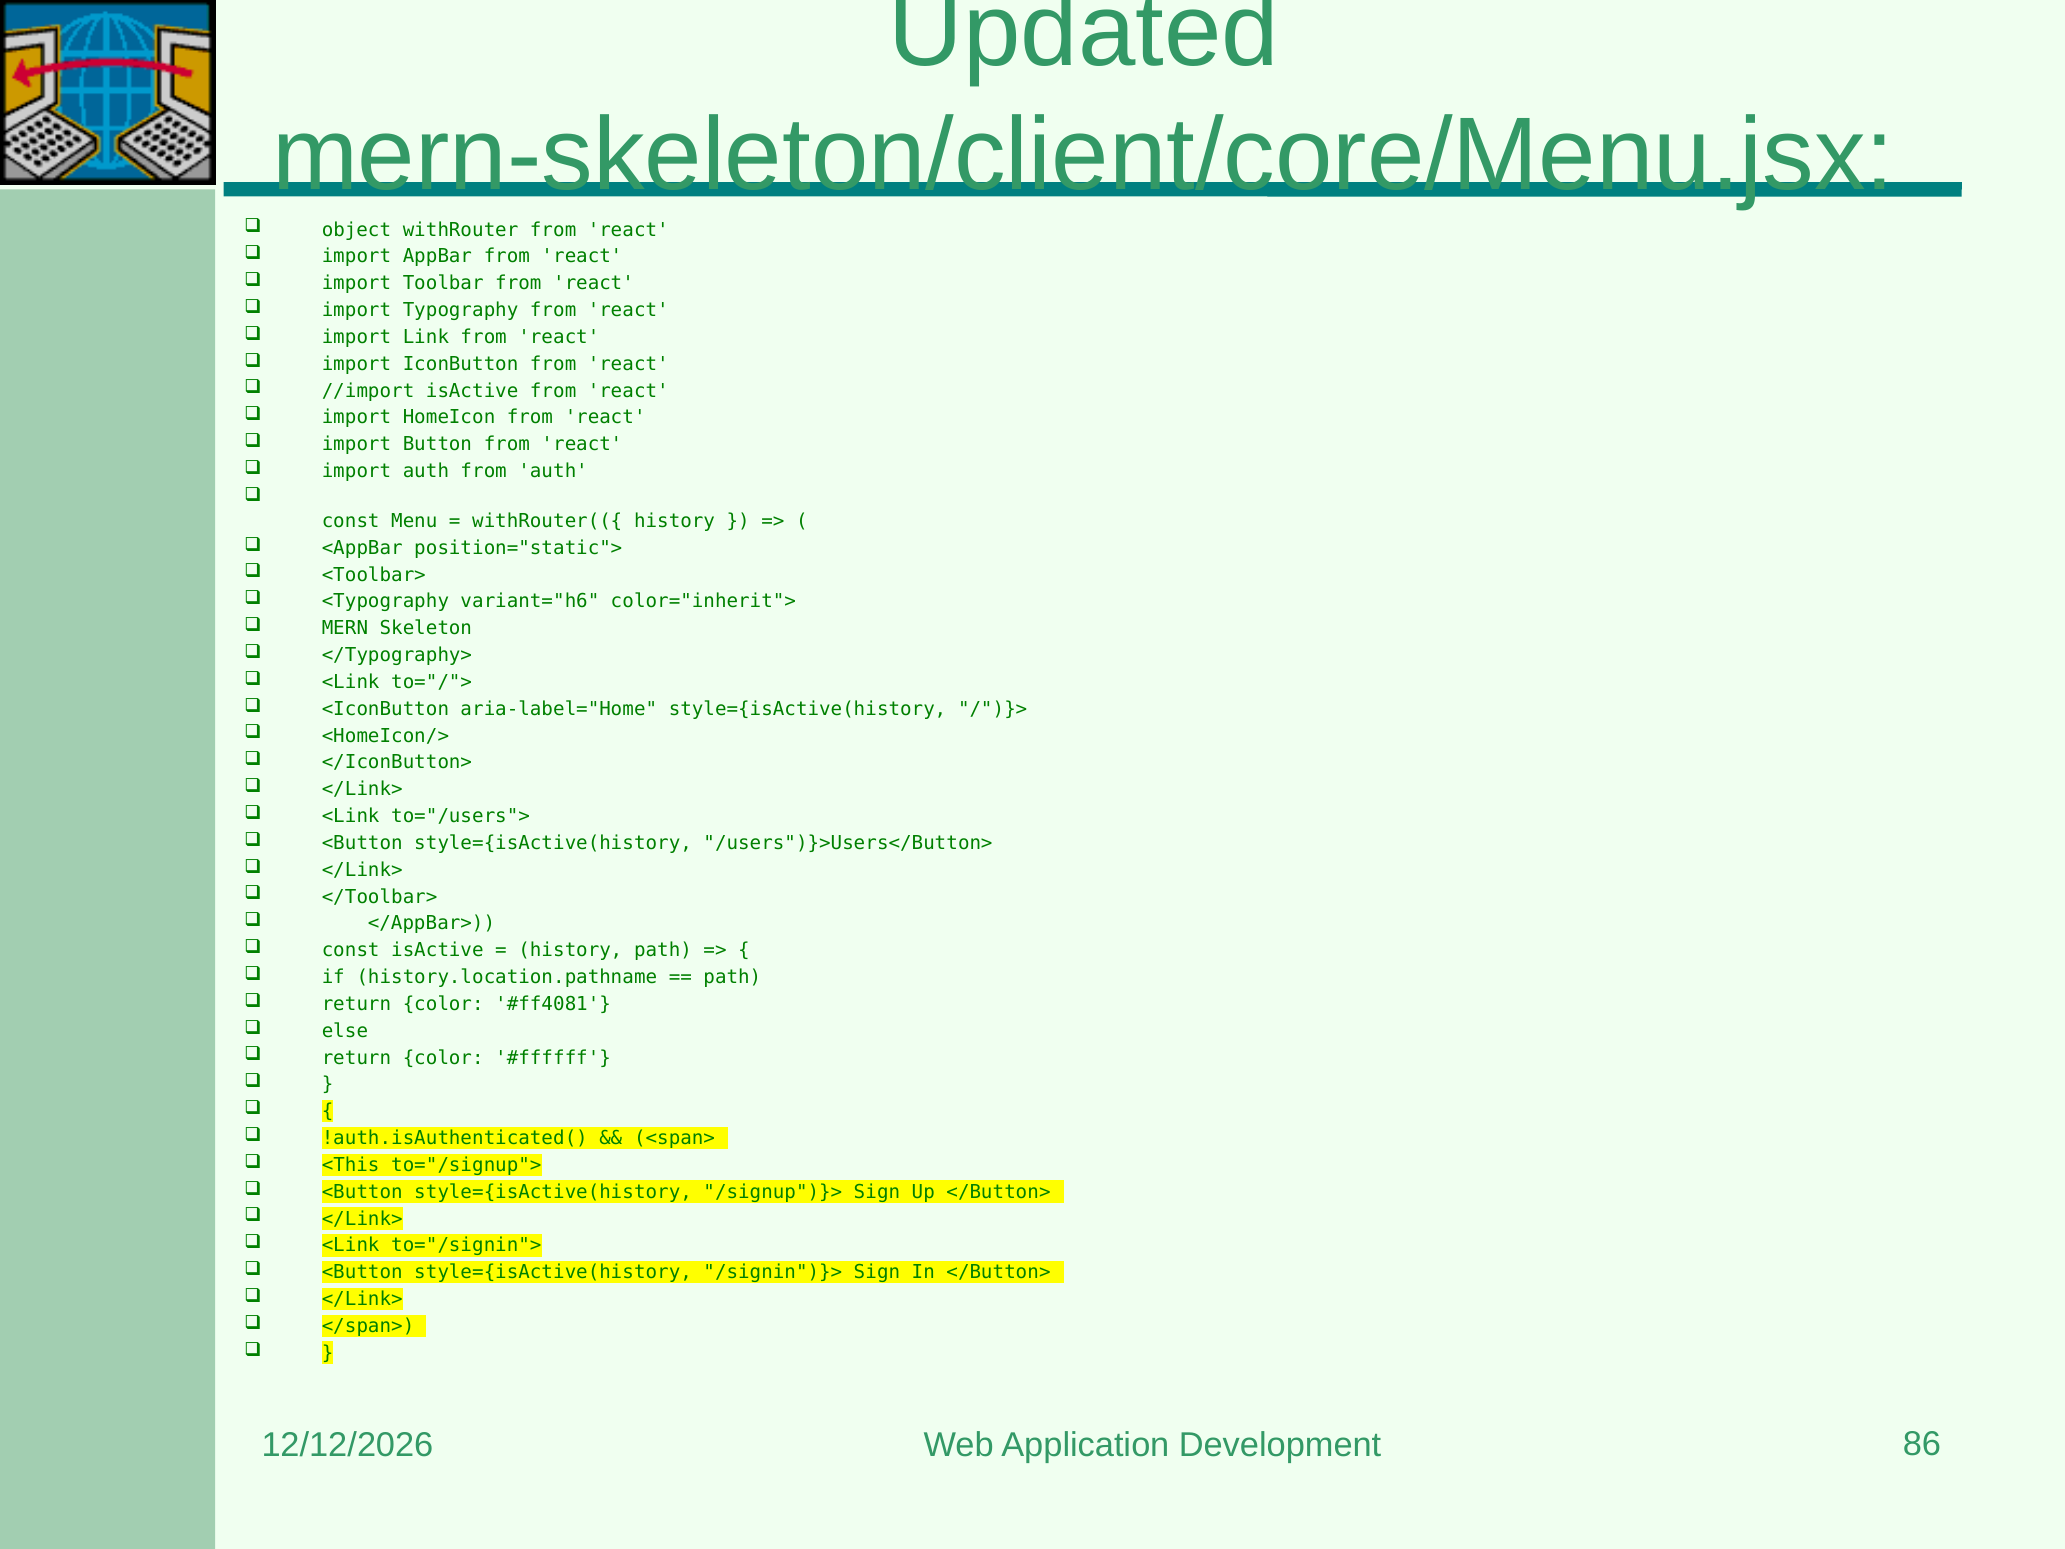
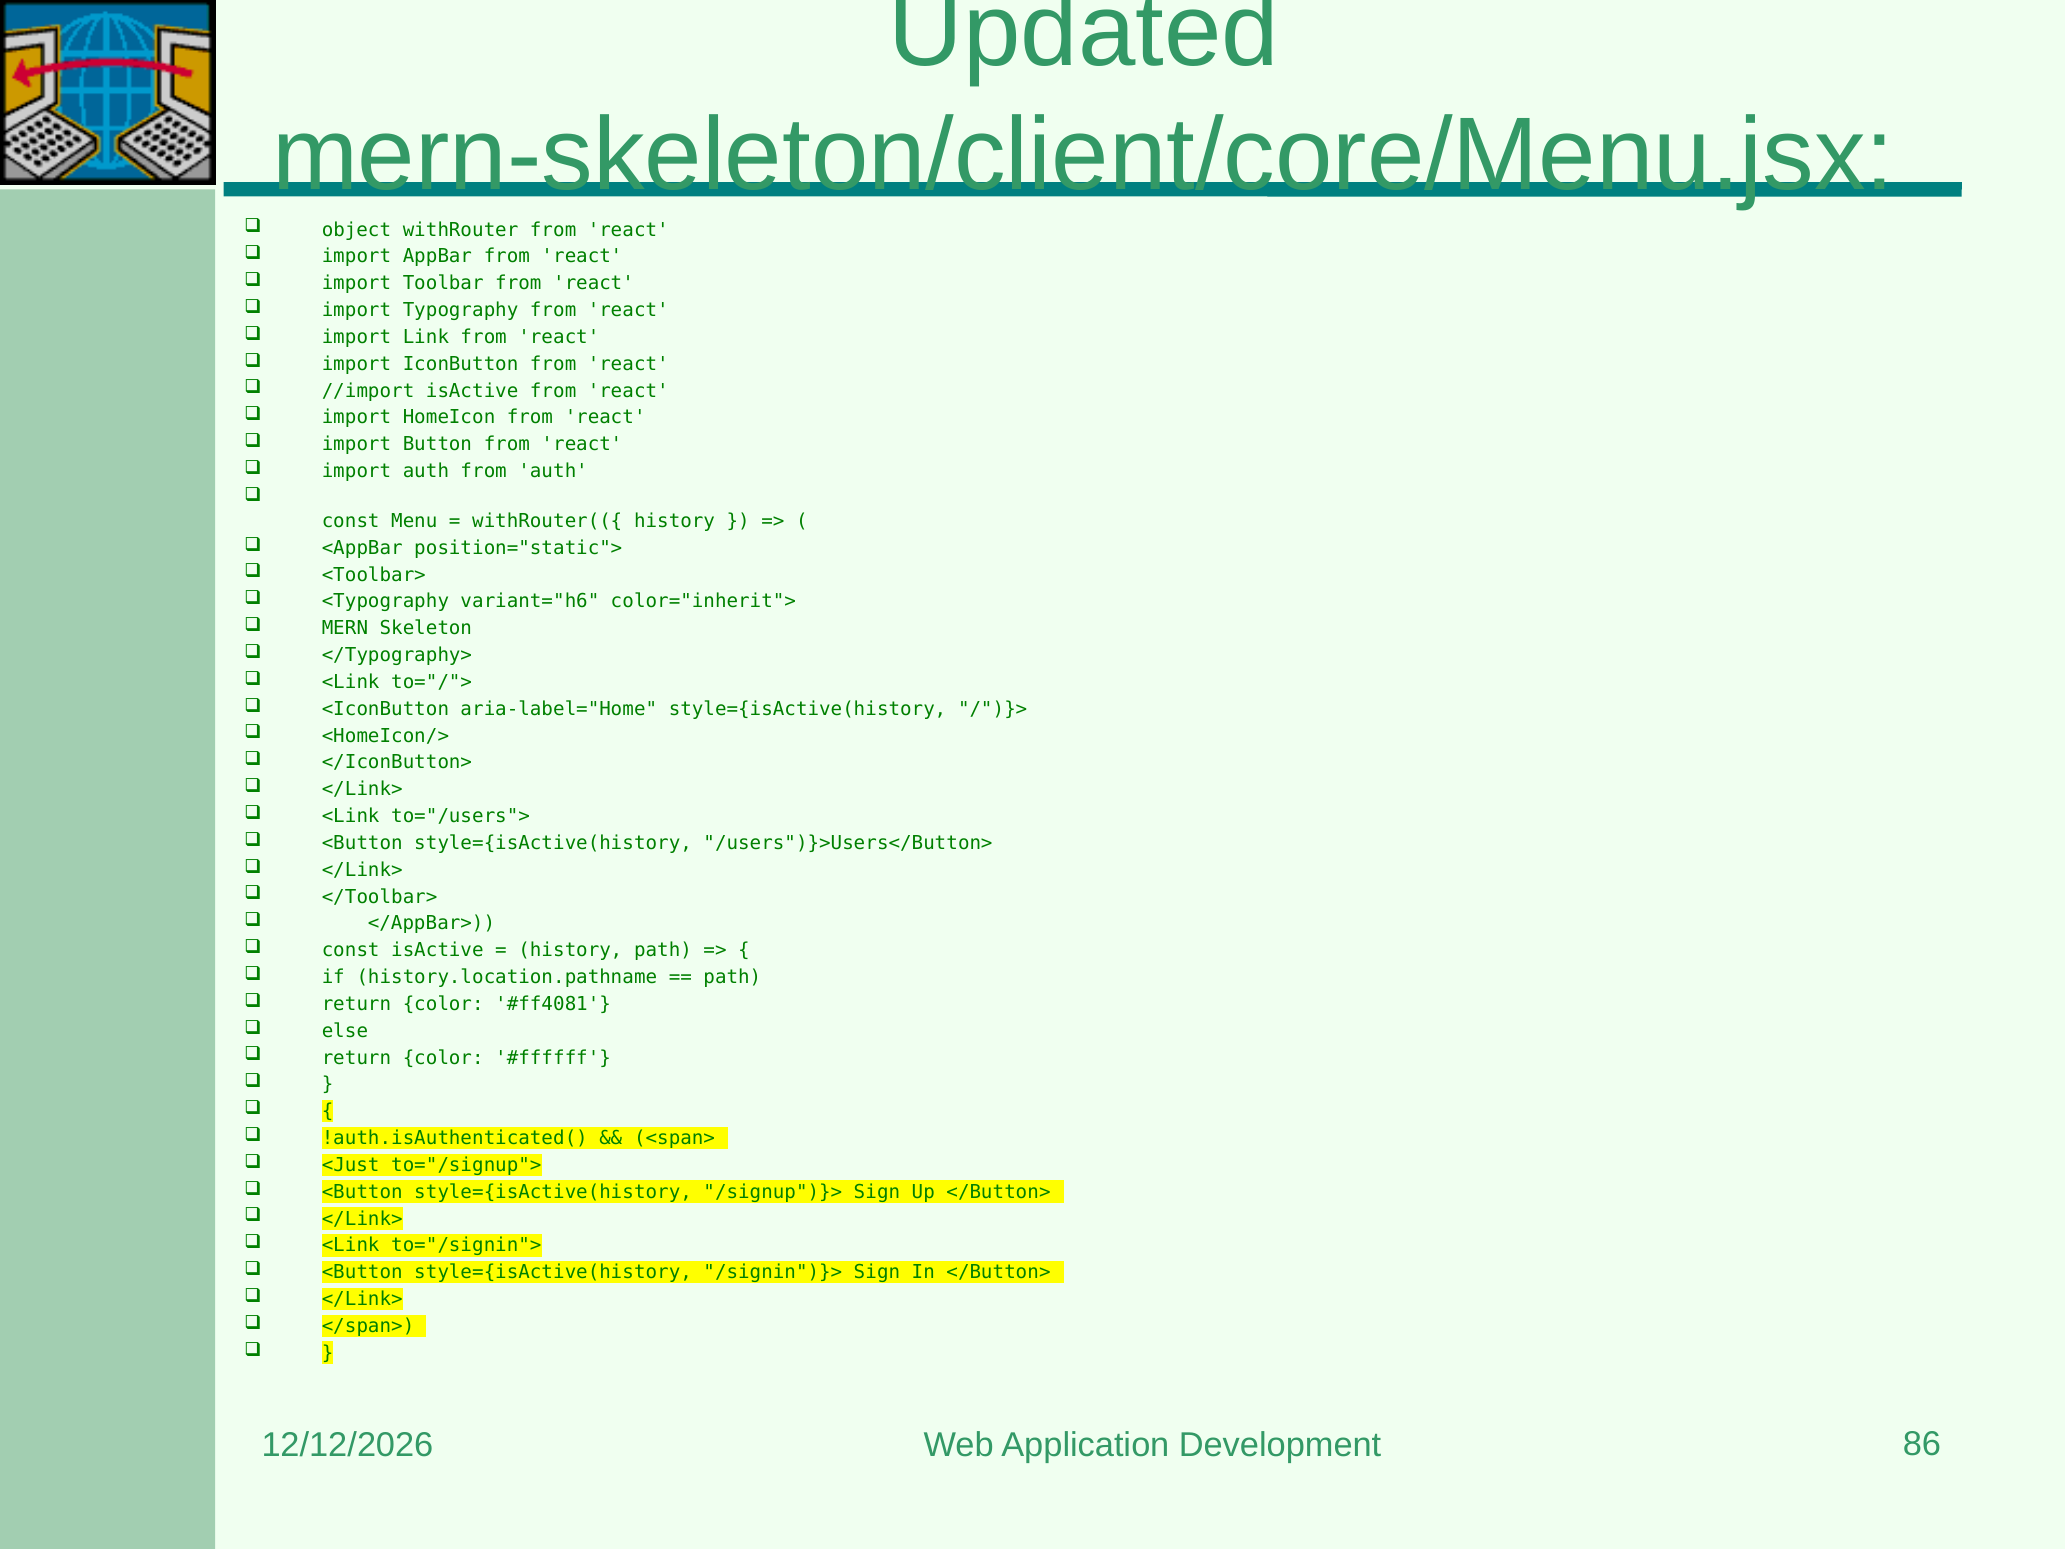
<This: <This -> <Just (351, 1165)
